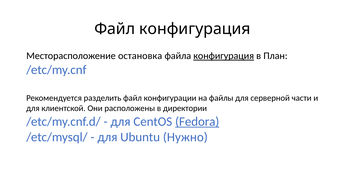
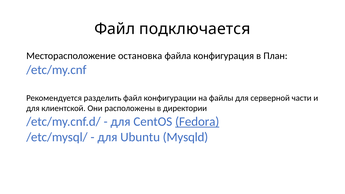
Файл конфигурация: конфигурация -> подключается (195, 29)
конфигурация underline: present -> none (224, 56)
Нужно: Нужно -> Mysqld (185, 137)
